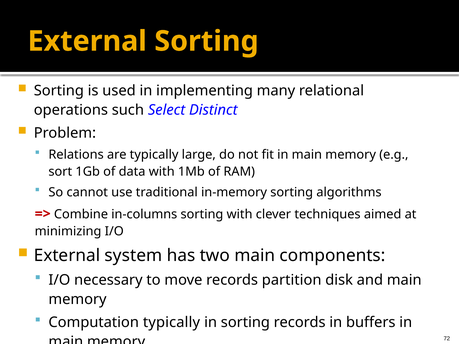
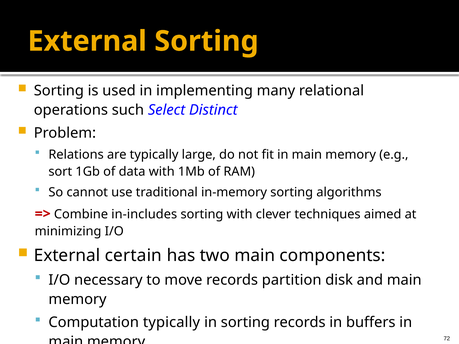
in-columns: in-columns -> in-includes (144, 214)
system: system -> certain (133, 256)
